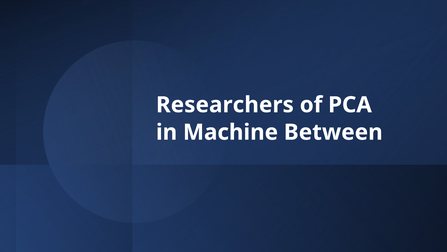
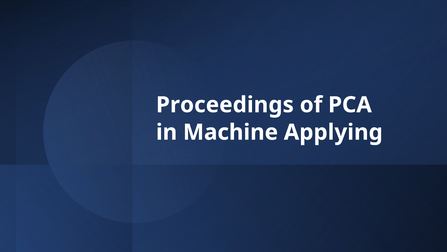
Researchers: Researchers -> Proceedings (225, 105)
Between: Between -> Applying (333, 132)
